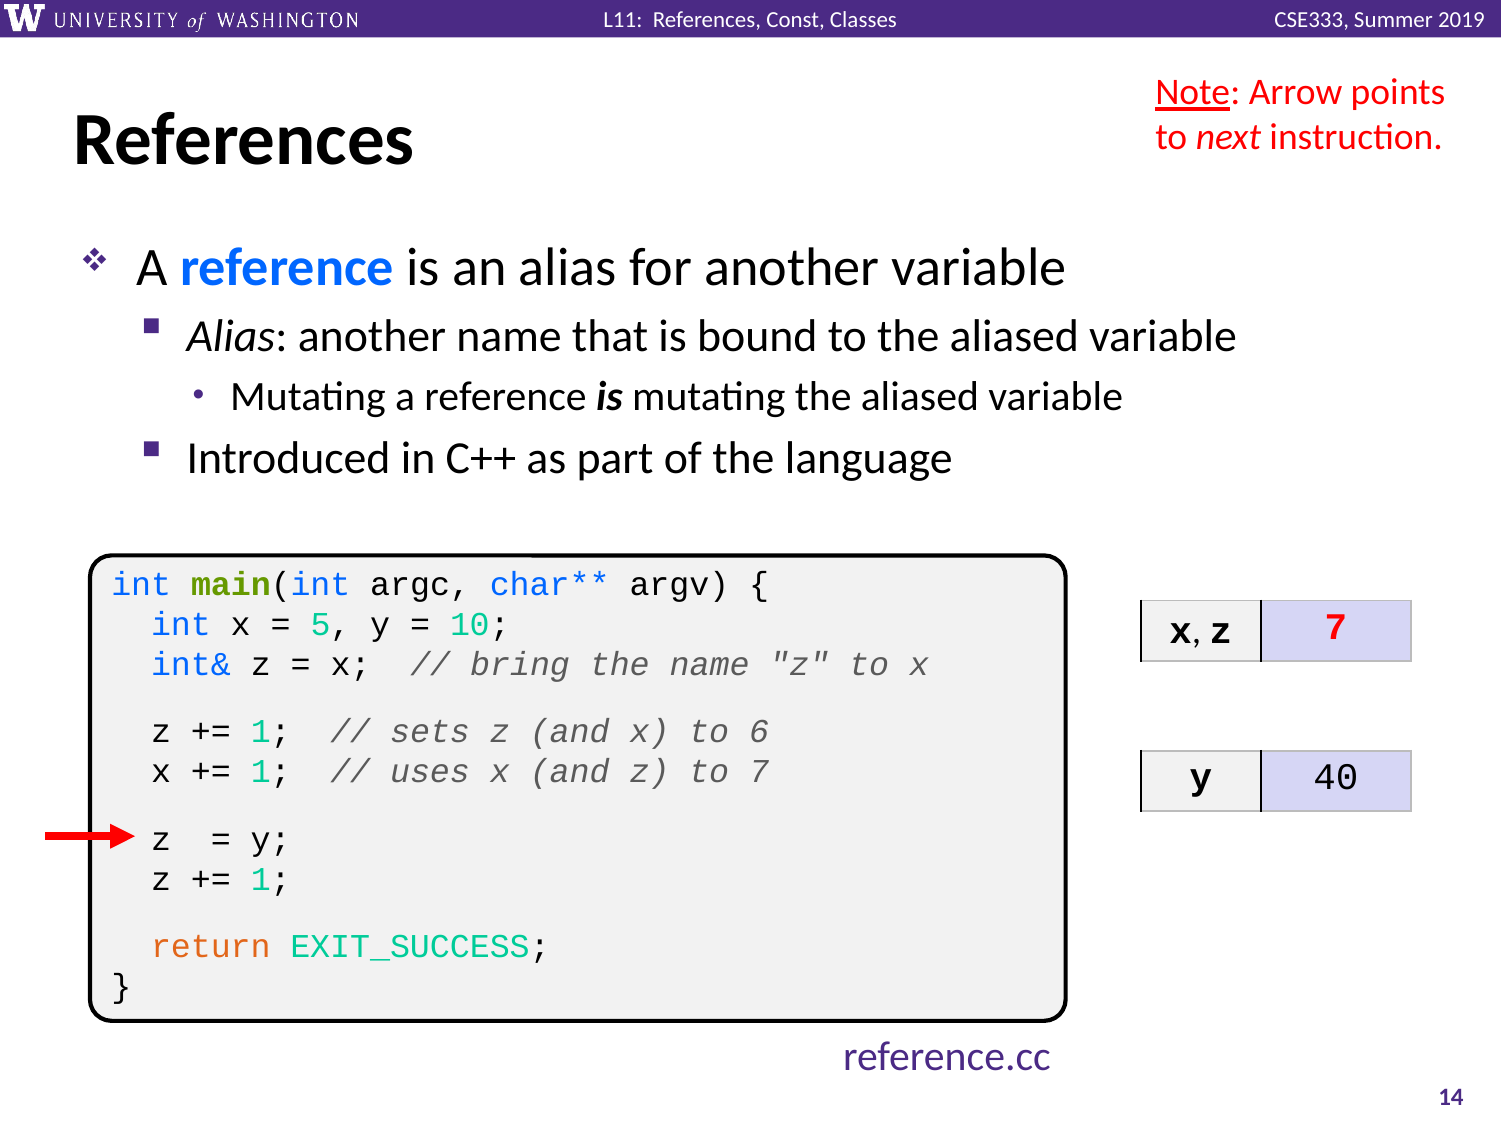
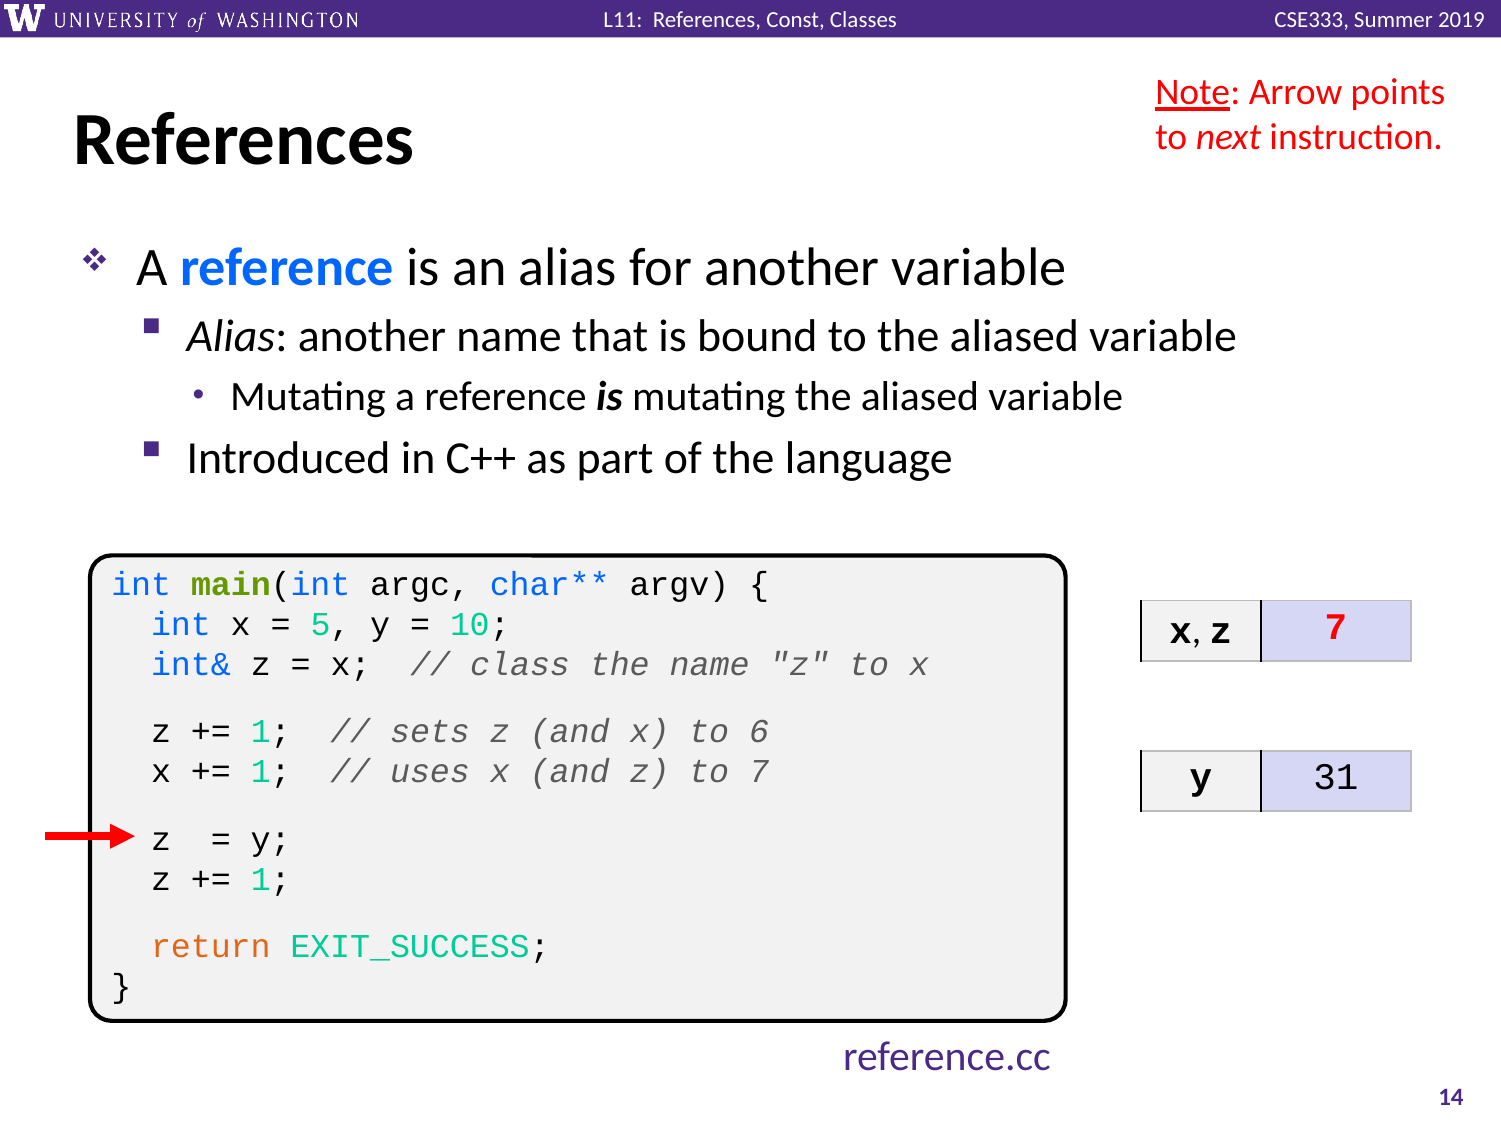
bring: bring -> class (520, 664)
40: 40 -> 31 (1336, 777)
